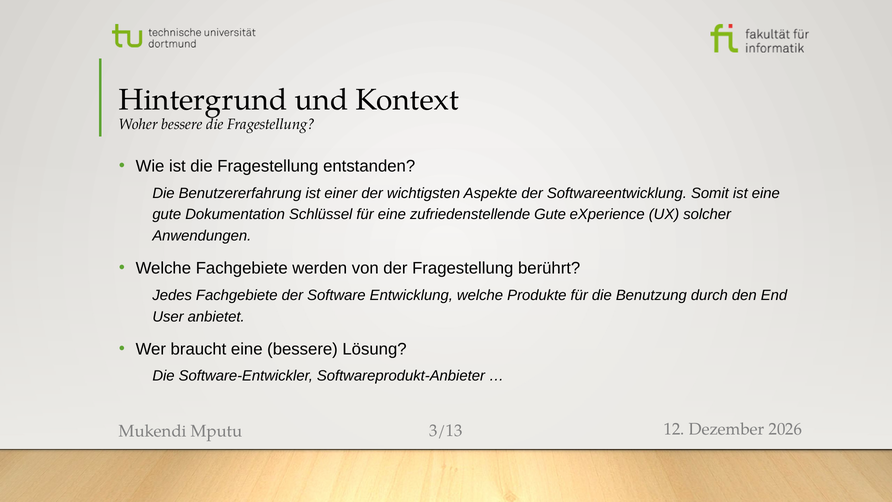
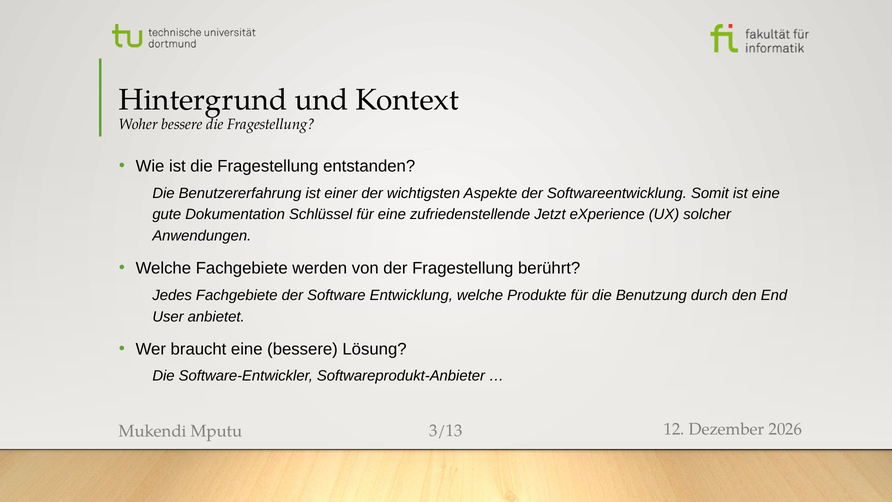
zufriedenstellende Gute: Gute -> Jetzt (550, 214)
